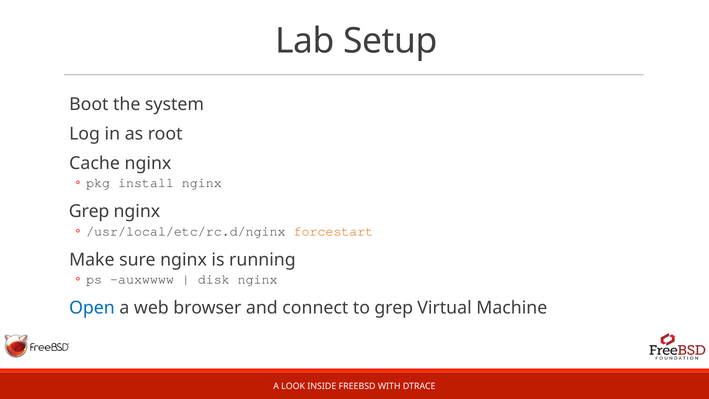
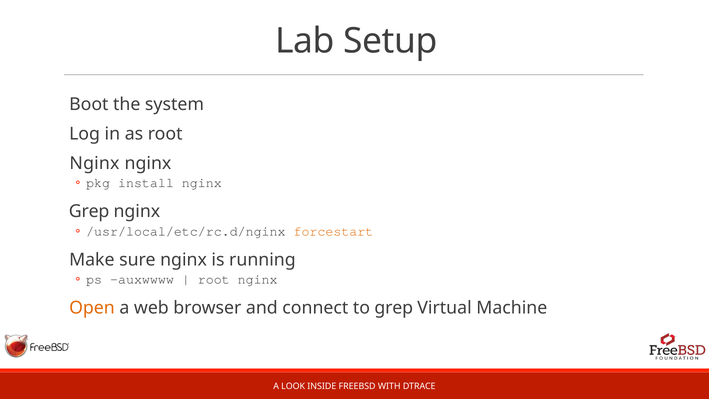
Cache: Cache -> Nginx (94, 163)
disk: disk -> root (214, 279)
Open colour: blue -> orange (92, 308)
